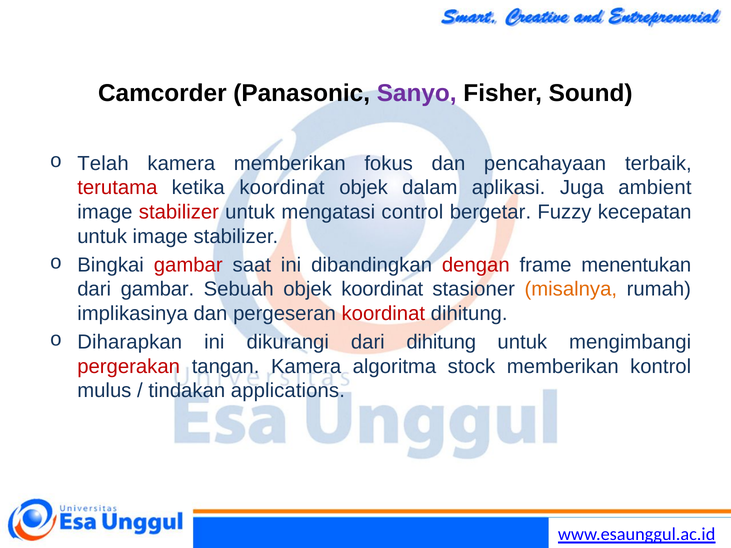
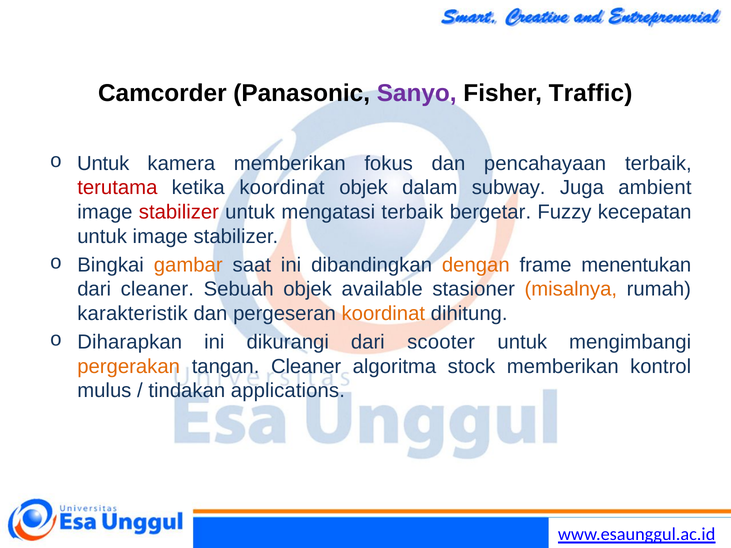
Sound: Sound -> Traffic (591, 93)
Telah: Telah -> Untuk (103, 163)
aplikasi: aplikasi -> subway (509, 188)
mengatasi control: control -> terbaik (412, 212)
gambar colour: red -> orange (188, 265)
dengan colour: red -> orange (476, 265)
dari gambar: gambar -> cleaner (157, 289)
objek koordinat: koordinat -> available (382, 289)
implikasinya: implikasinya -> karakteristik (132, 314)
koordinat colour: red -> orange (383, 314)
dari dihitung: dihitung -> scooter (441, 342)
pergerakan colour: red -> orange (129, 367)
tangan Kamera: Kamera -> Cleaner (306, 367)
